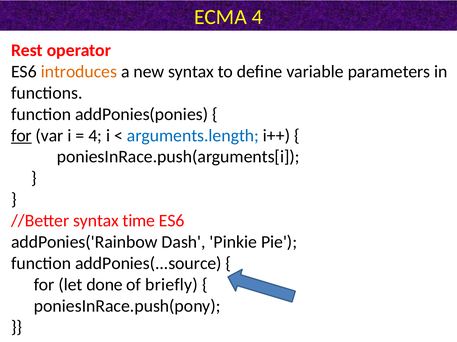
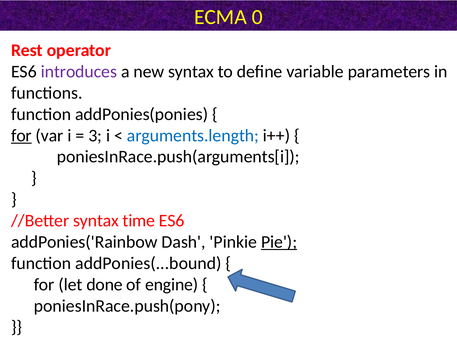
ECMA 4: 4 -> 0 (257, 17)
introduces colour: orange -> purple (79, 72)
4: 4 -> 3 (95, 136)
Pie underline: none -> present (279, 242)
addPonies(...source: addPonies(...source -> addPonies(...bound (148, 264)
briefly: briefly -> engine (172, 285)
